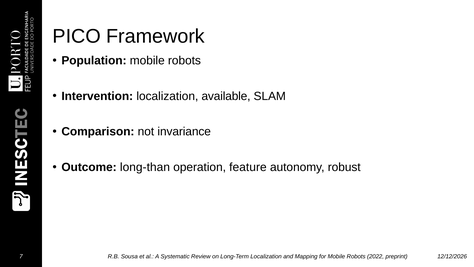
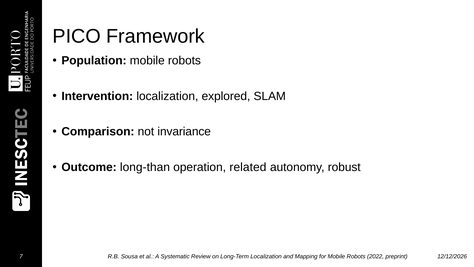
available: available -> explored (226, 96)
feature: feature -> related (248, 167)
